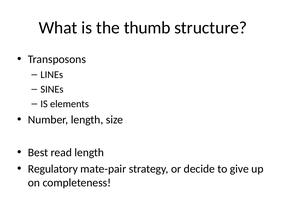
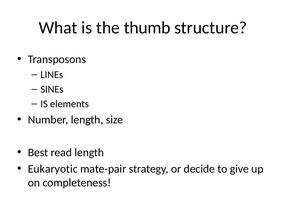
Regulatory: Regulatory -> Eukaryotic (53, 169)
